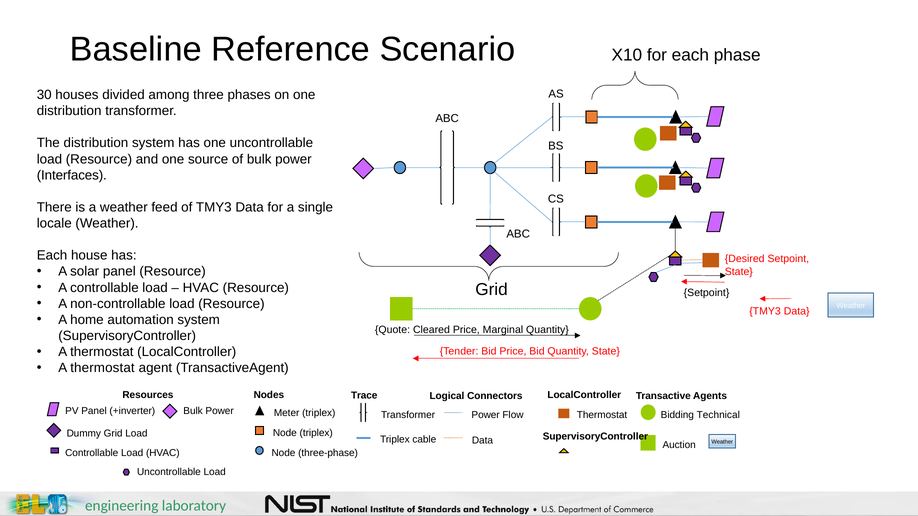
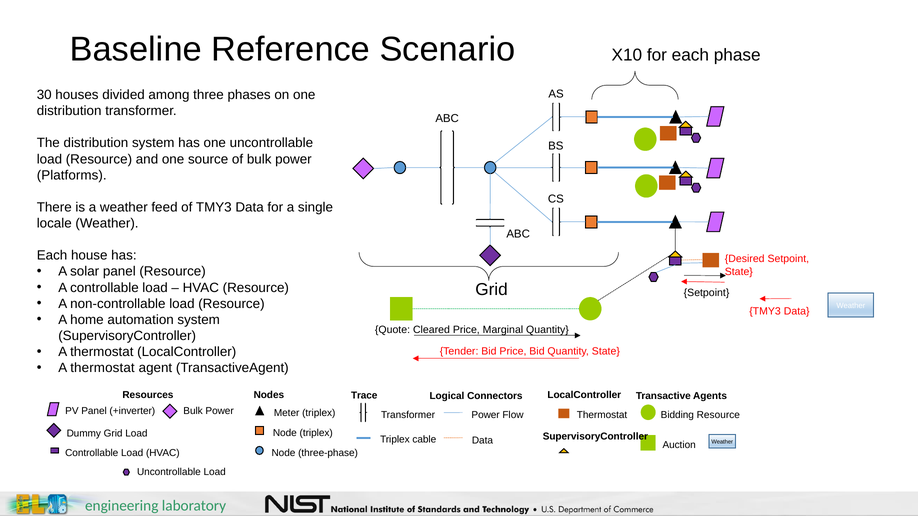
Interfaces: Interfaces -> Platforms (72, 175)
Bidding Technical: Technical -> Resource (718, 415)
